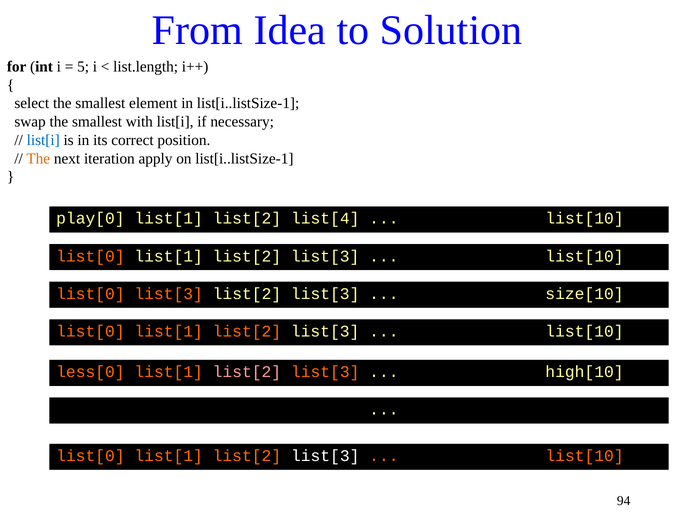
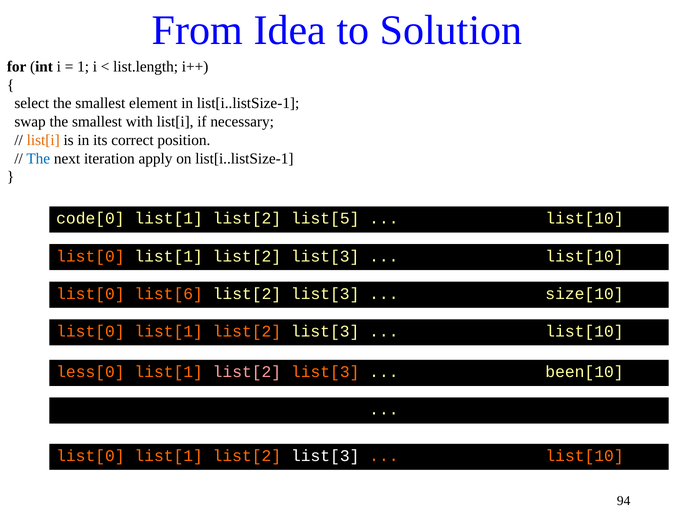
5: 5 -> 1 (83, 67)
list[i colour: blue -> orange (43, 140)
The colour: orange -> blue (38, 158)
play[0: play[0 -> code[0 (90, 218)
list[4: list[4 -> list[5 (325, 218)
list[0 list[3: list[3 -> list[6 (169, 294)
high[10: high[10 -> been[10 (584, 372)
